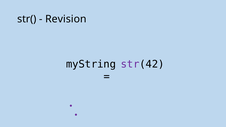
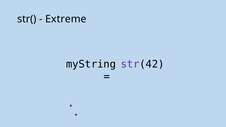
Revision: Revision -> Extreme (66, 19)
